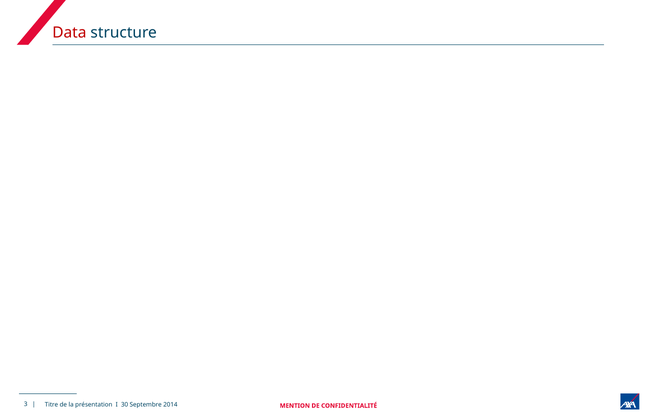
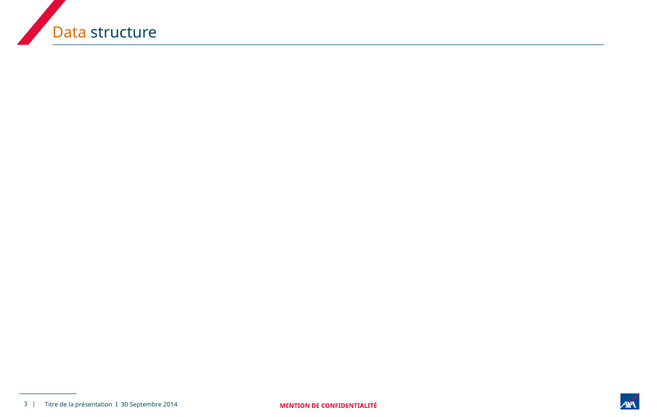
Data colour: red -> orange (69, 33)
